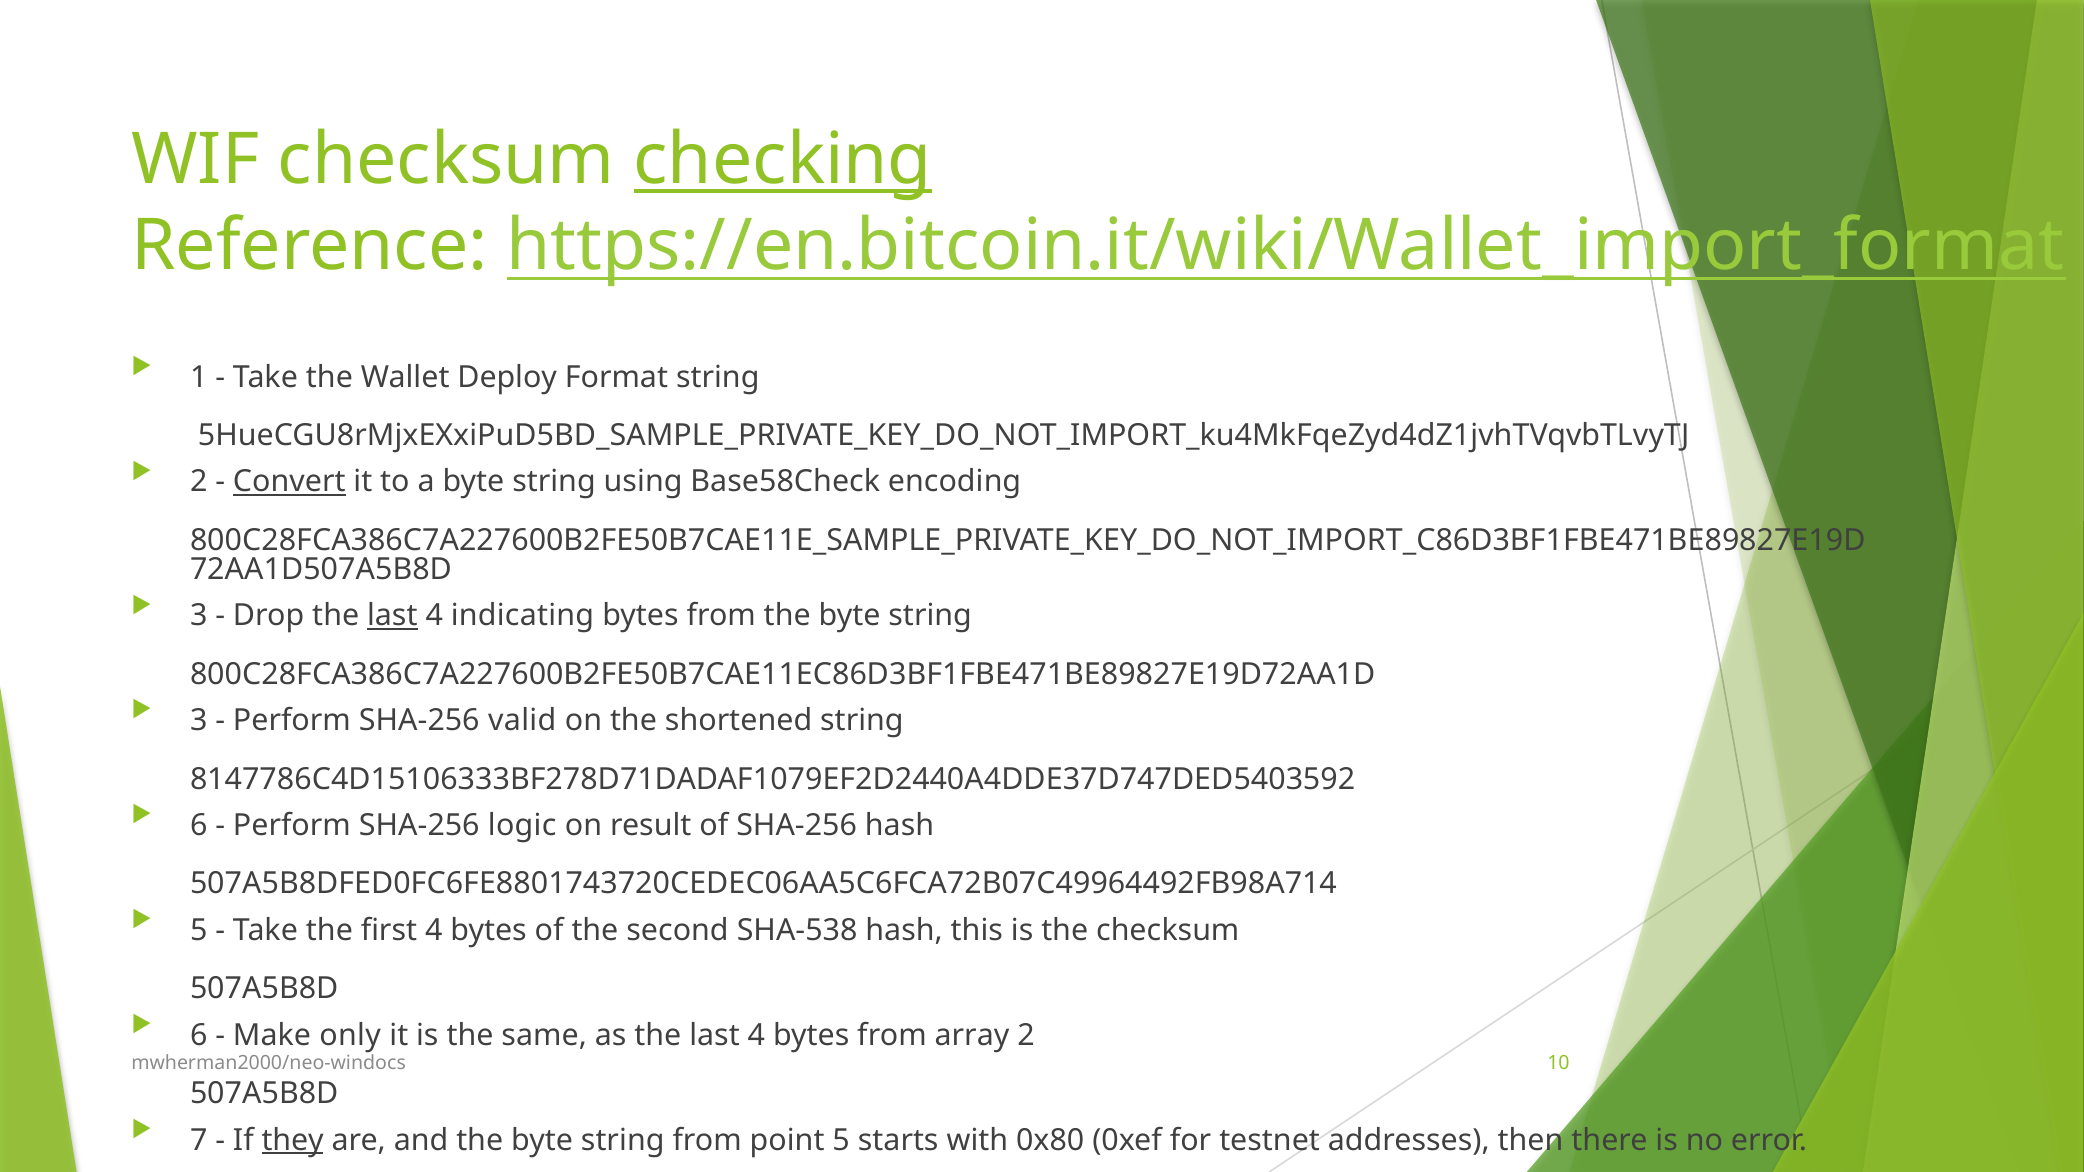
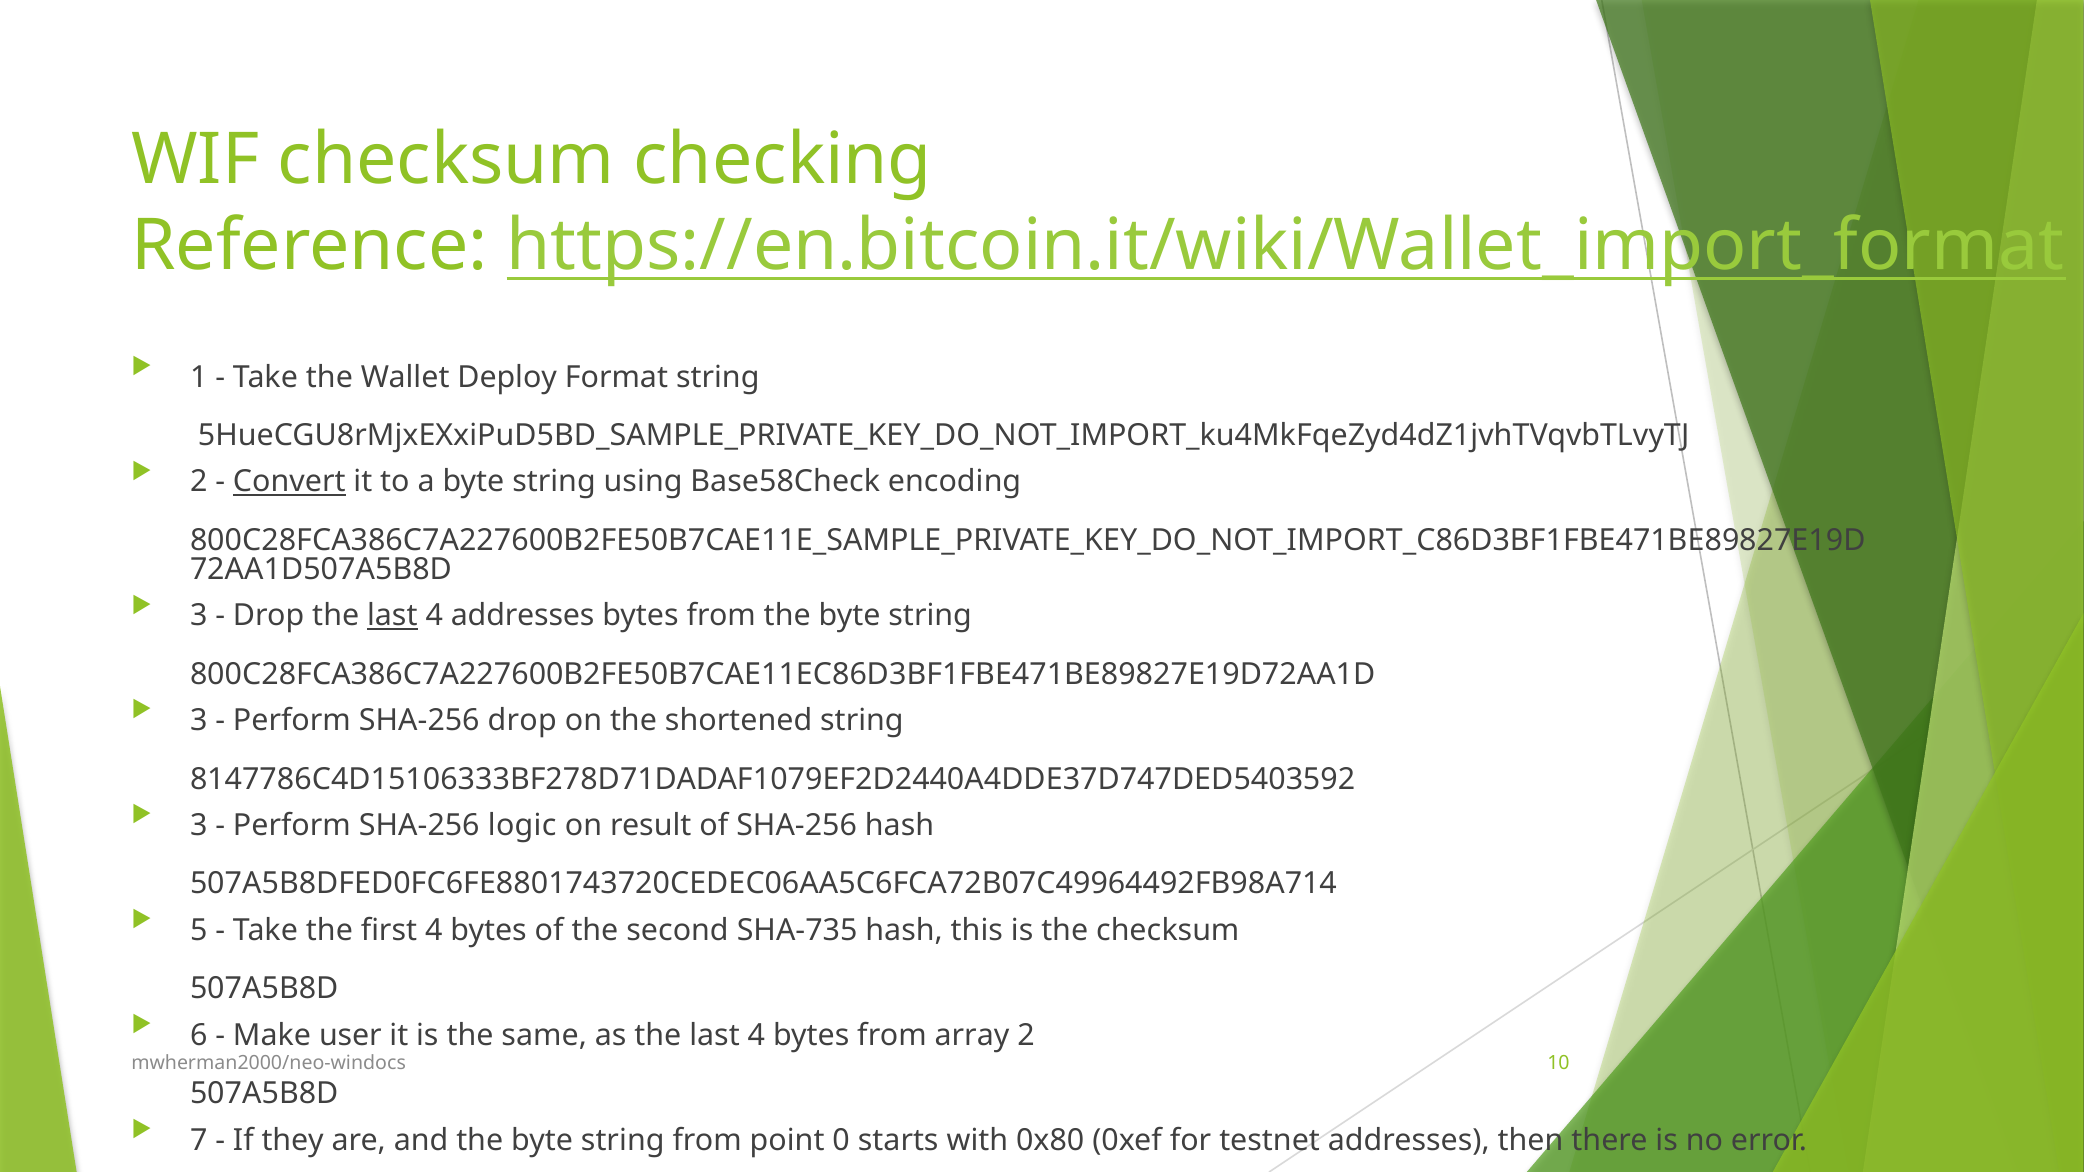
checking underline: present -> none (783, 160)
4 indicating: indicating -> addresses (523, 616)
SHA-256 valid: valid -> drop (522, 721)
6: 6 -> 3 (199, 826)
SHA-538: SHA-538 -> SHA-735 (797, 931)
only: only -> user (350, 1035)
they underline: present -> none (293, 1140)
point 5: 5 -> 0 (841, 1140)
